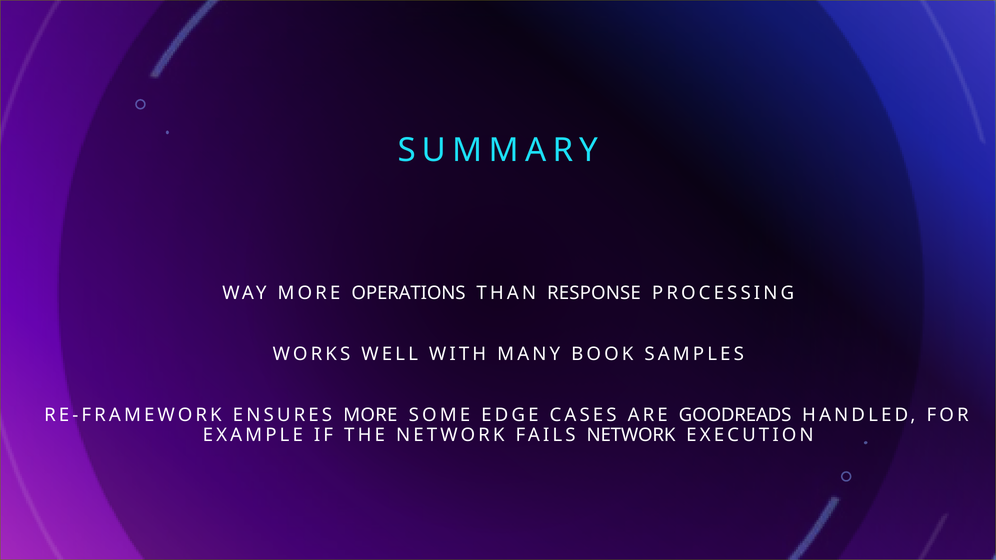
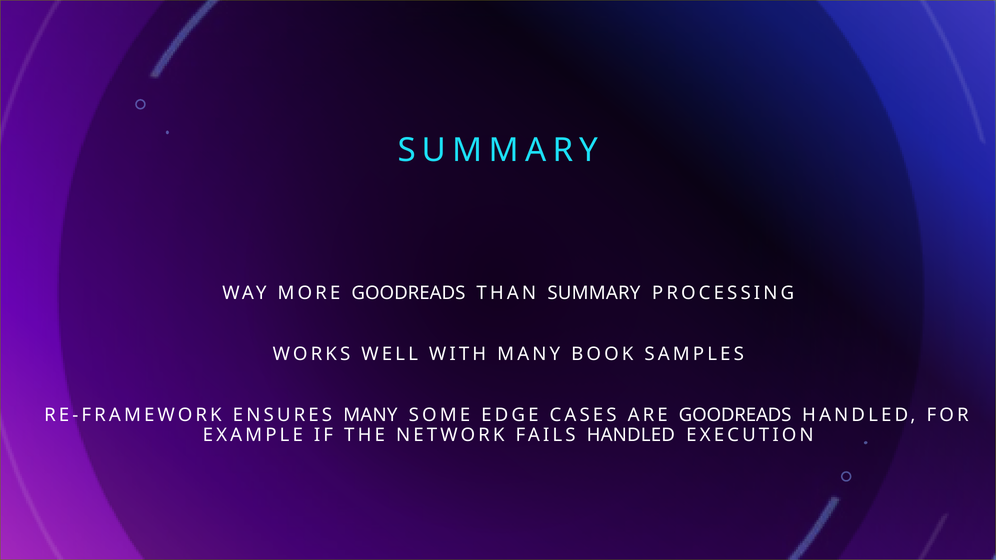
MORE OPERATIONS: OPERATIONS -> GOODREADS (408, 293)
THAN RESPONSE: RESPONSE -> SUMMARY (594, 293)
ENSURES MORE: MORE -> MANY (370, 415)
FAILS NETWORK: NETWORK -> HANDLED (631, 435)
